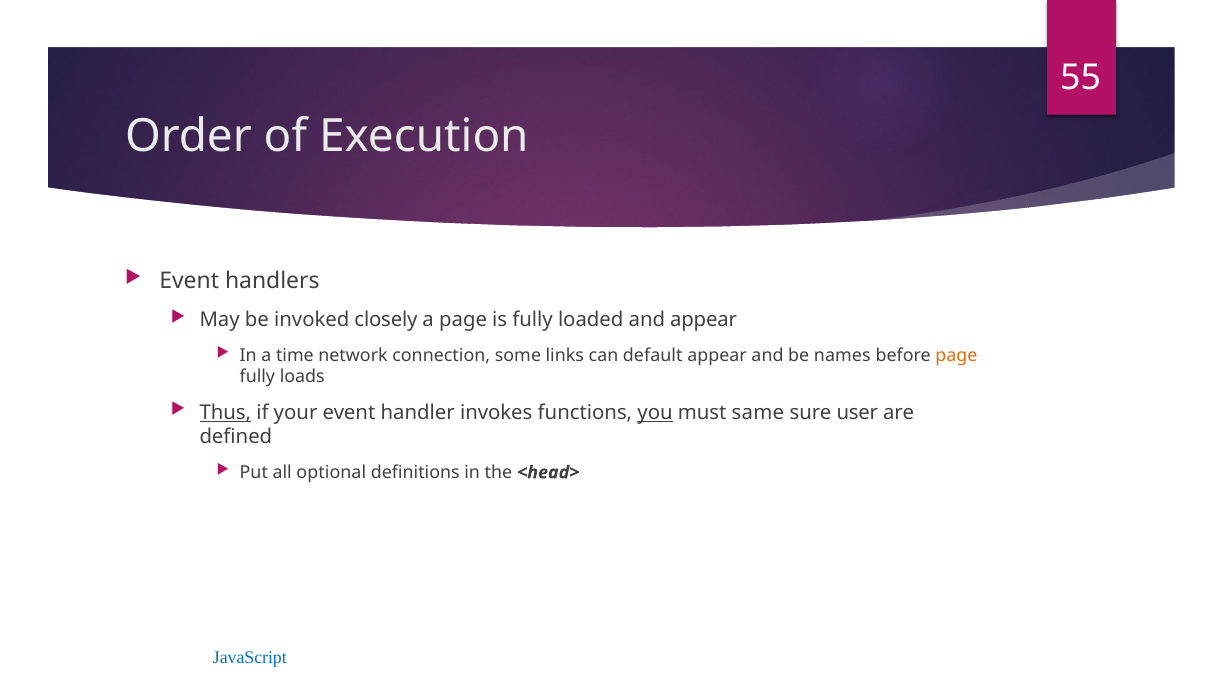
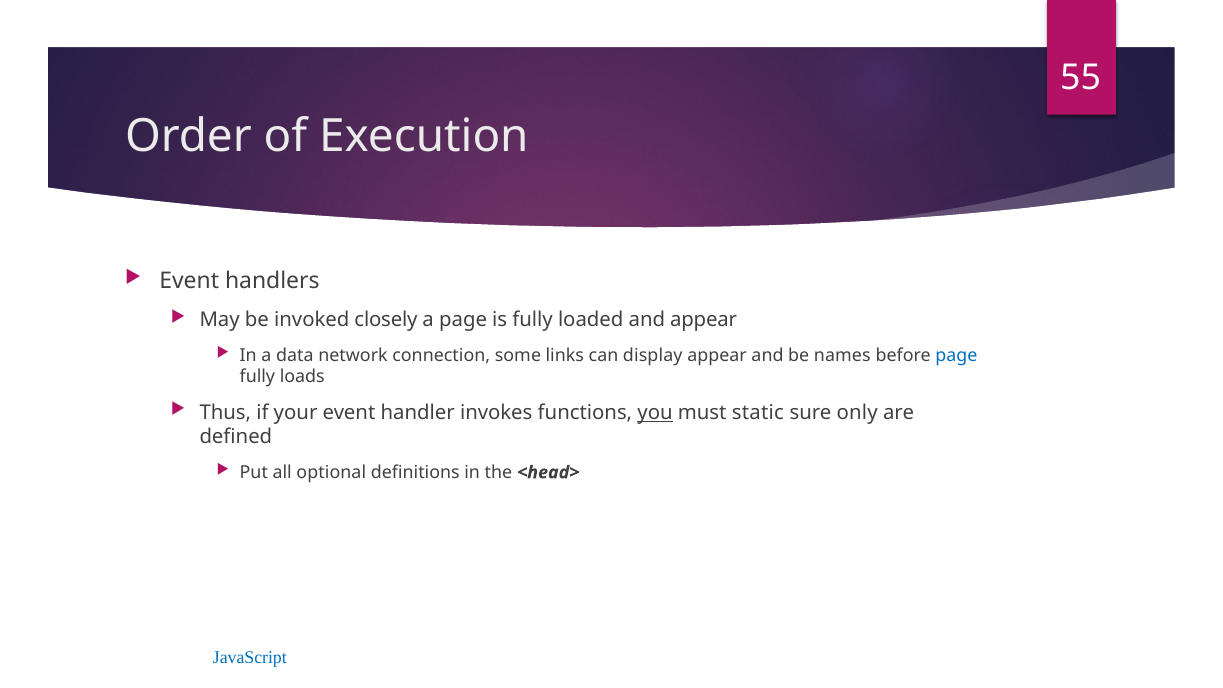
time: time -> data (295, 355)
default: default -> display (653, 355)
page colour: orange -> blue (956, 355)
Thus underline: present -> none (225, 412)
same: same -> static (758, 412)
user: user -> only (857, 412)
